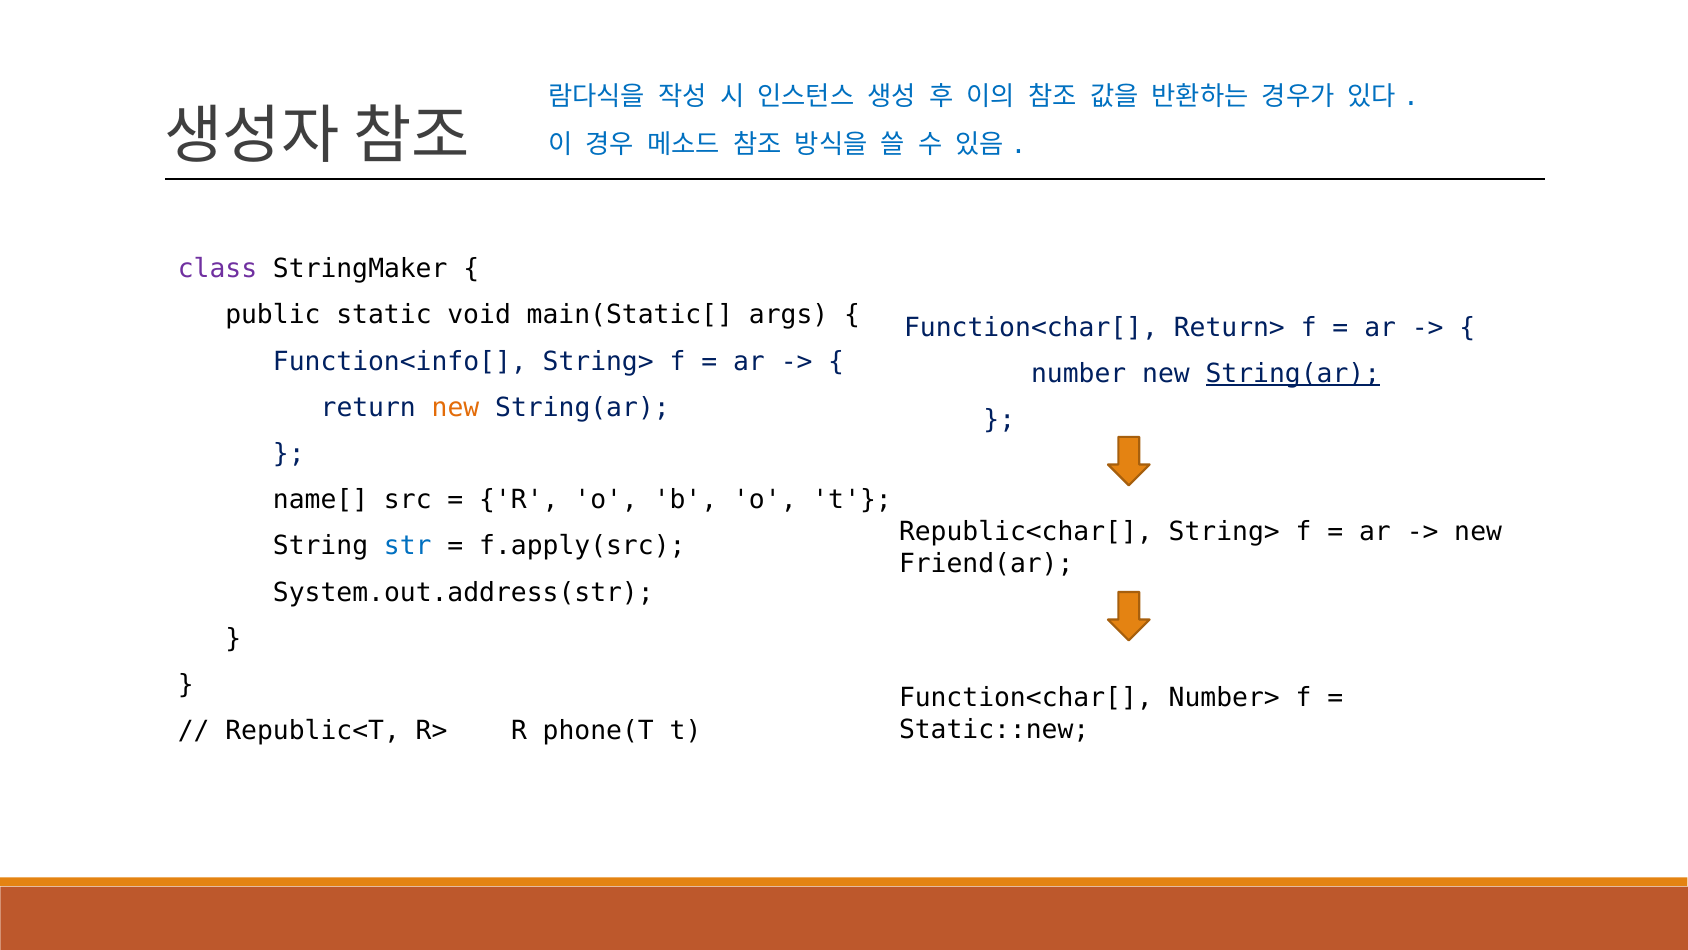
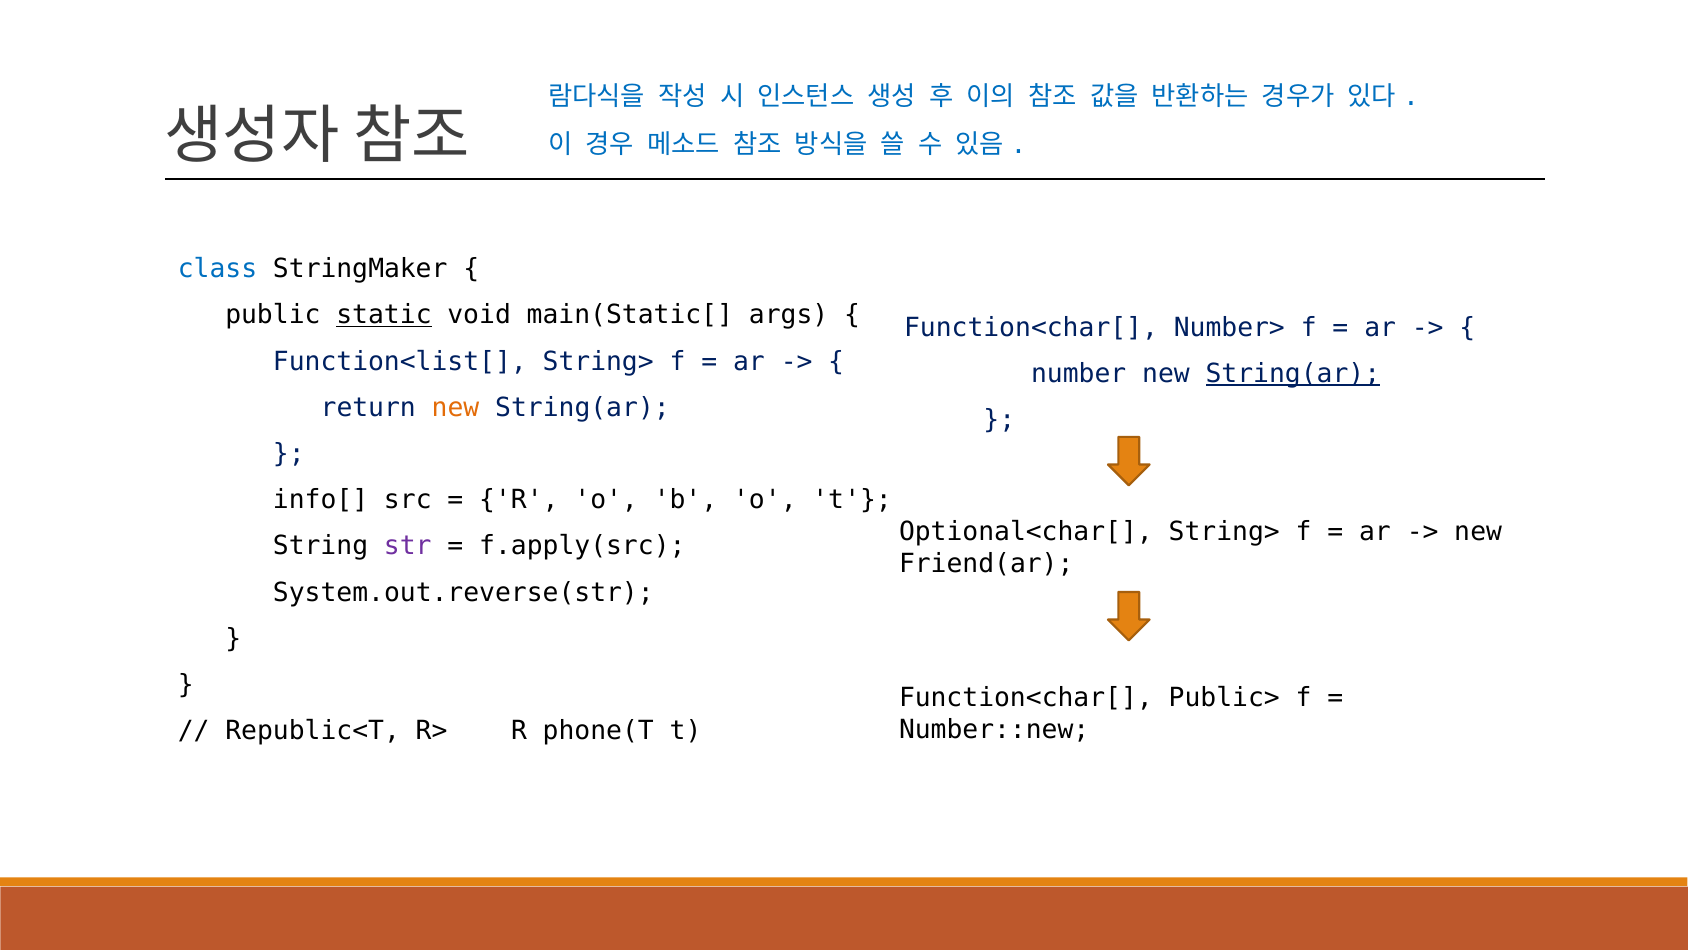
class colour: purple -> blue (218, 269)
static underline: none -> present (384, 315)
Return>: Return> -> Number> (1229, 327)
Function<info[: Function<info[ -> Function<list[ (400, 361)
name[: name[ -> info[ (321, 500)
Republic<char[: Republic<char[ -> Optional<char[ (1026, 532)
str colour: blue -> purple (408, 546)
System.out.address(str: System.out.address(str -> System.out.reverse(str (463, 592)
Number>: Number> -> Public> (1224, 698)
Static::new: Static::new -> Number::new (994, 729)
